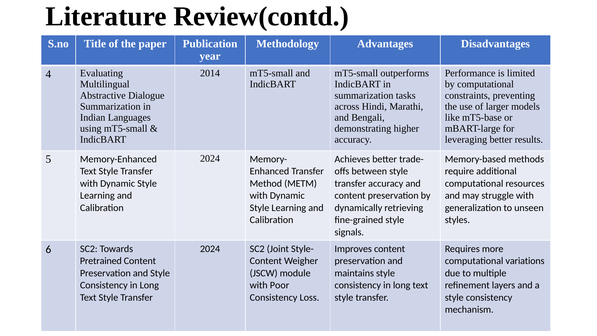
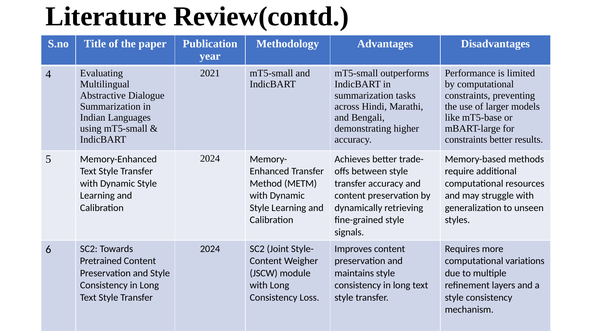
2014: 2014 -> 2021 (210, 73)
leveraging: leveraging -> constraints (466, 140)
with Poor: Poor -> Long (280, 285)
